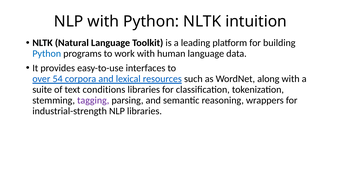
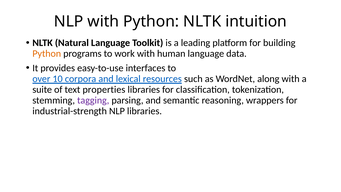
Python colour: blue -> orange (47, 54)
54: 54 -> 10 (58, 79)
conditions: conditions -> properties (104, 90)
